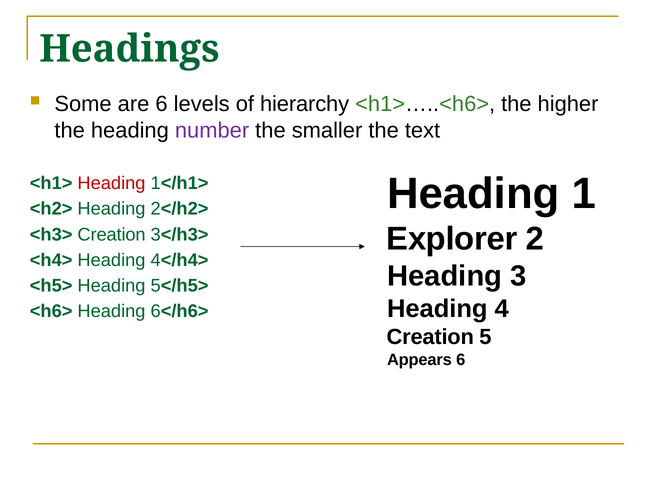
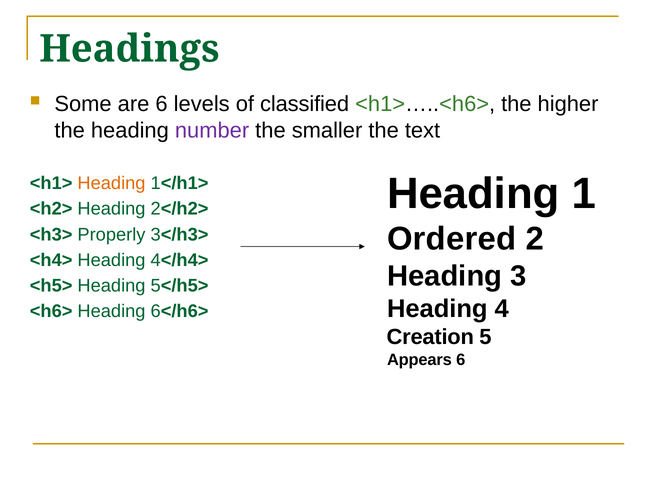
hierarchy: hierarchy -> classified (305, 104)
Heading colour: red -> orange (111, 183)
Explorer: Explorer -> Ordered (452, 239)
<h3> Creation: Creation -> Properly (111, 234)
